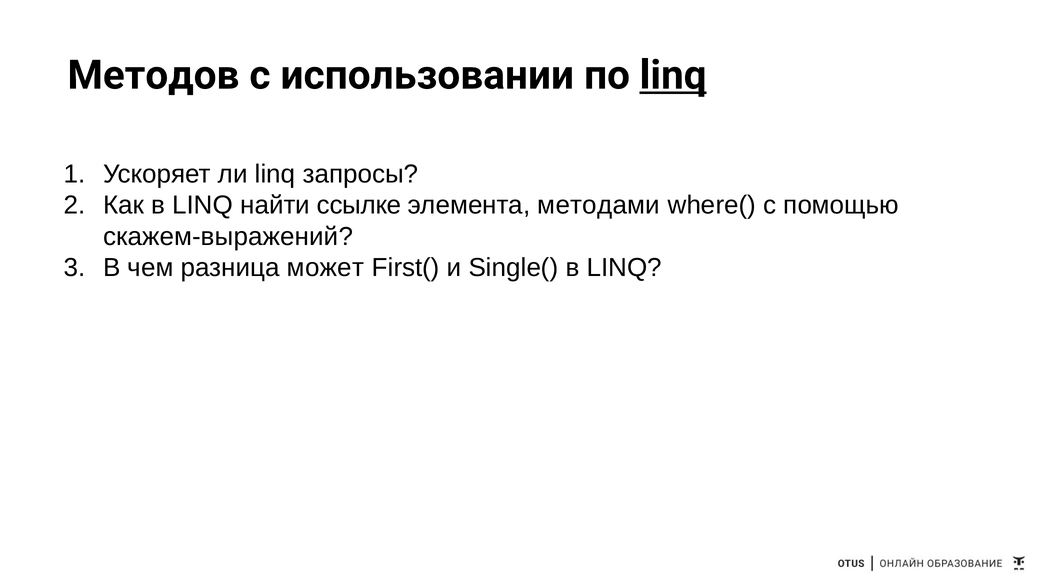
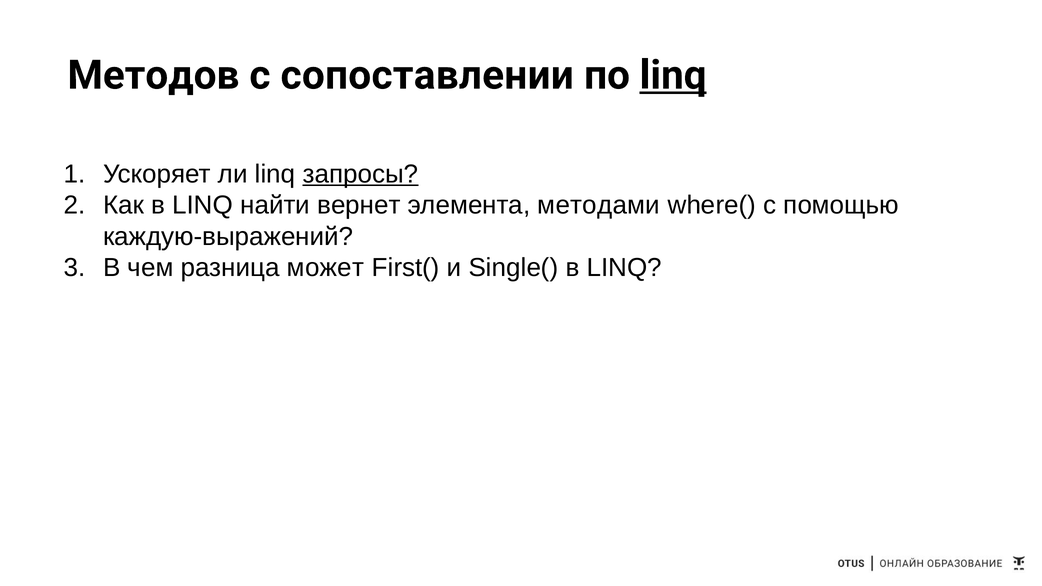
использовании: использовании -> сопоставлении (427, 75)
запросы underline: none -> present (361, 174)
ссылке: ссылке -> вернет (359, 205)
скажем-выражений: скажем-выражений -> каждую-выражений (228, 237)
